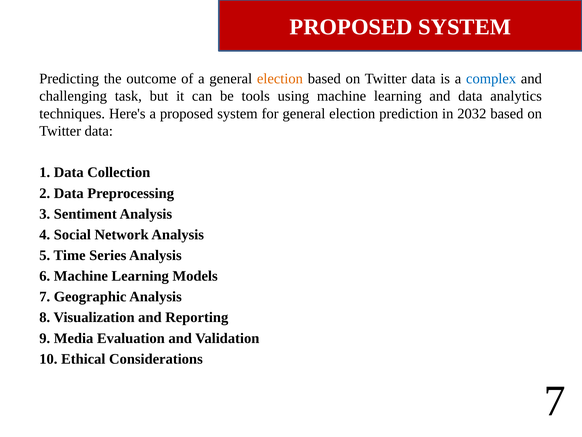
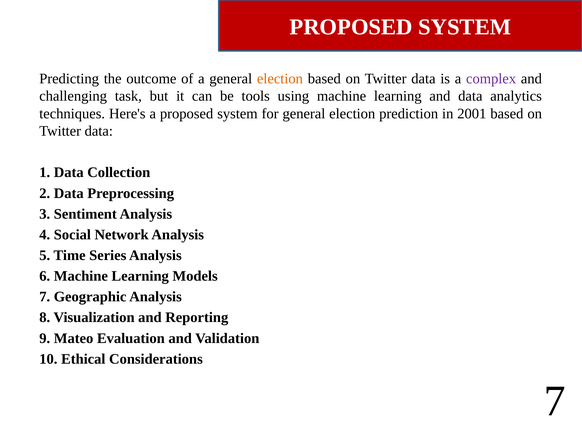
complex colour: blue -> purple (491, 79)
2032: 2032 -> 2001 (472, 113)
Media: Media -> Mateo (74, 338)
